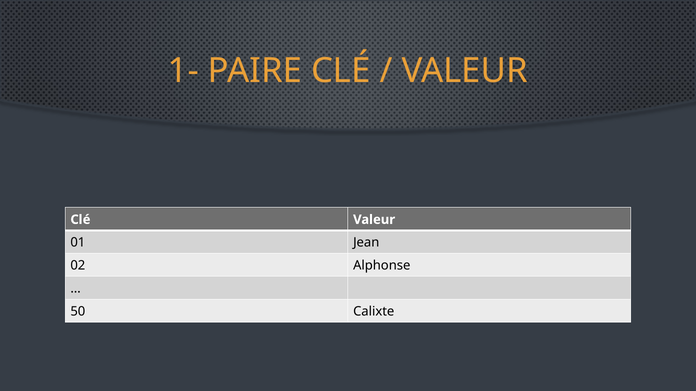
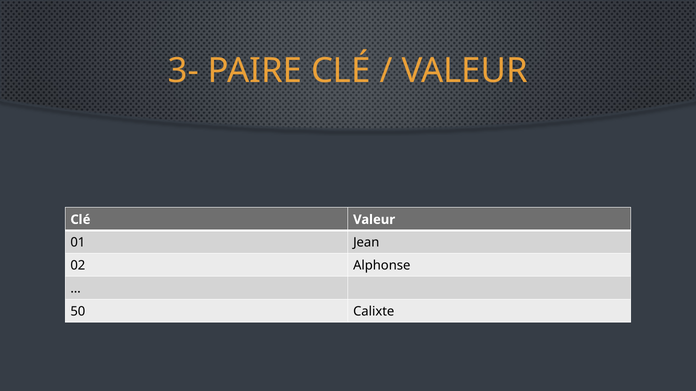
1-: 1- -> 3- (183, 71)
